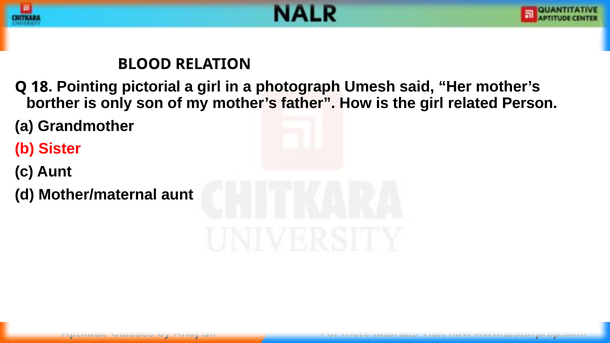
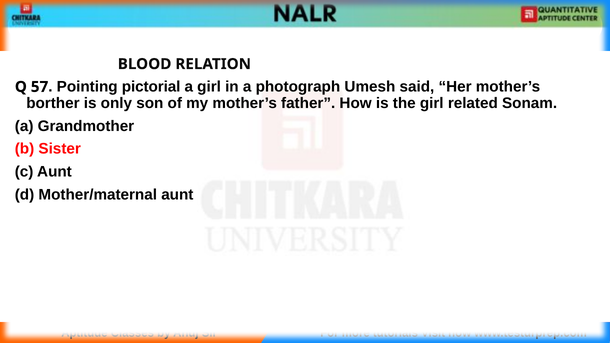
18: 18 -> 57 (40, 87)
Person: Person -> Sonam (530, 103)
